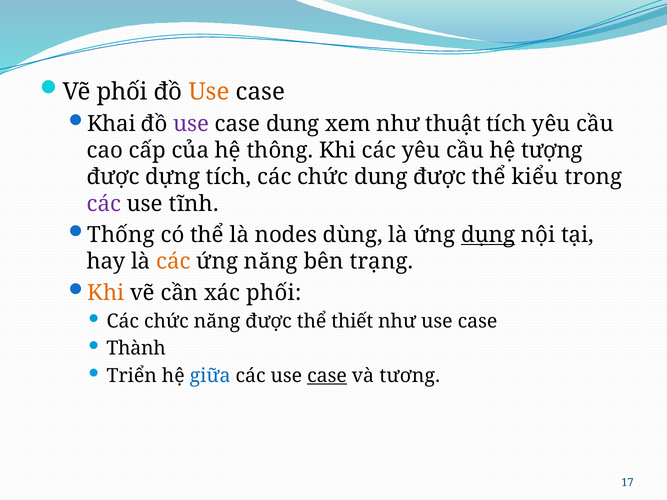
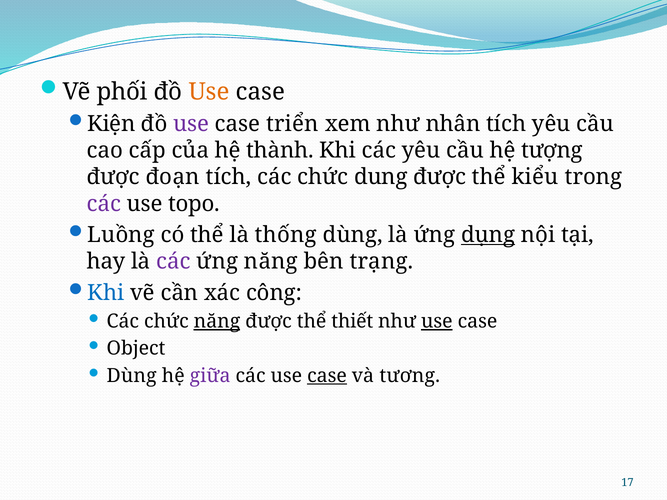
Khai: Khai -> Kiện (111, 124)
case dung: dung -> triển (293, 124)
thuật: thuật -> nhân (453, 124)
thông: thông -> thành (280, 151)
dựng: dựng -> đoạn (173, 177)
tĩnh: tĩnh -> topo (194, 204)
Thống: Thống -> Luồng (121, 235)
nodes: nodes -> thống (286, 235)
các colour: orange -> purple (174, 262)
Khi colour: orange -> blue (106, 293)
xác phối: phối -> công (274, 293)
năng underline: none -> present (217, 322)
use underline: none -> present (437, 322)
Thành: Thành -> Object (136, 349)
Triển: Triển -> Dùng (132, 376)
giữa colour: blue -> purple (210, 376)
